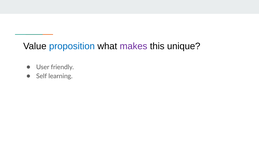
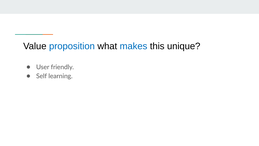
makes colour: purple -> blue (134, 46)
